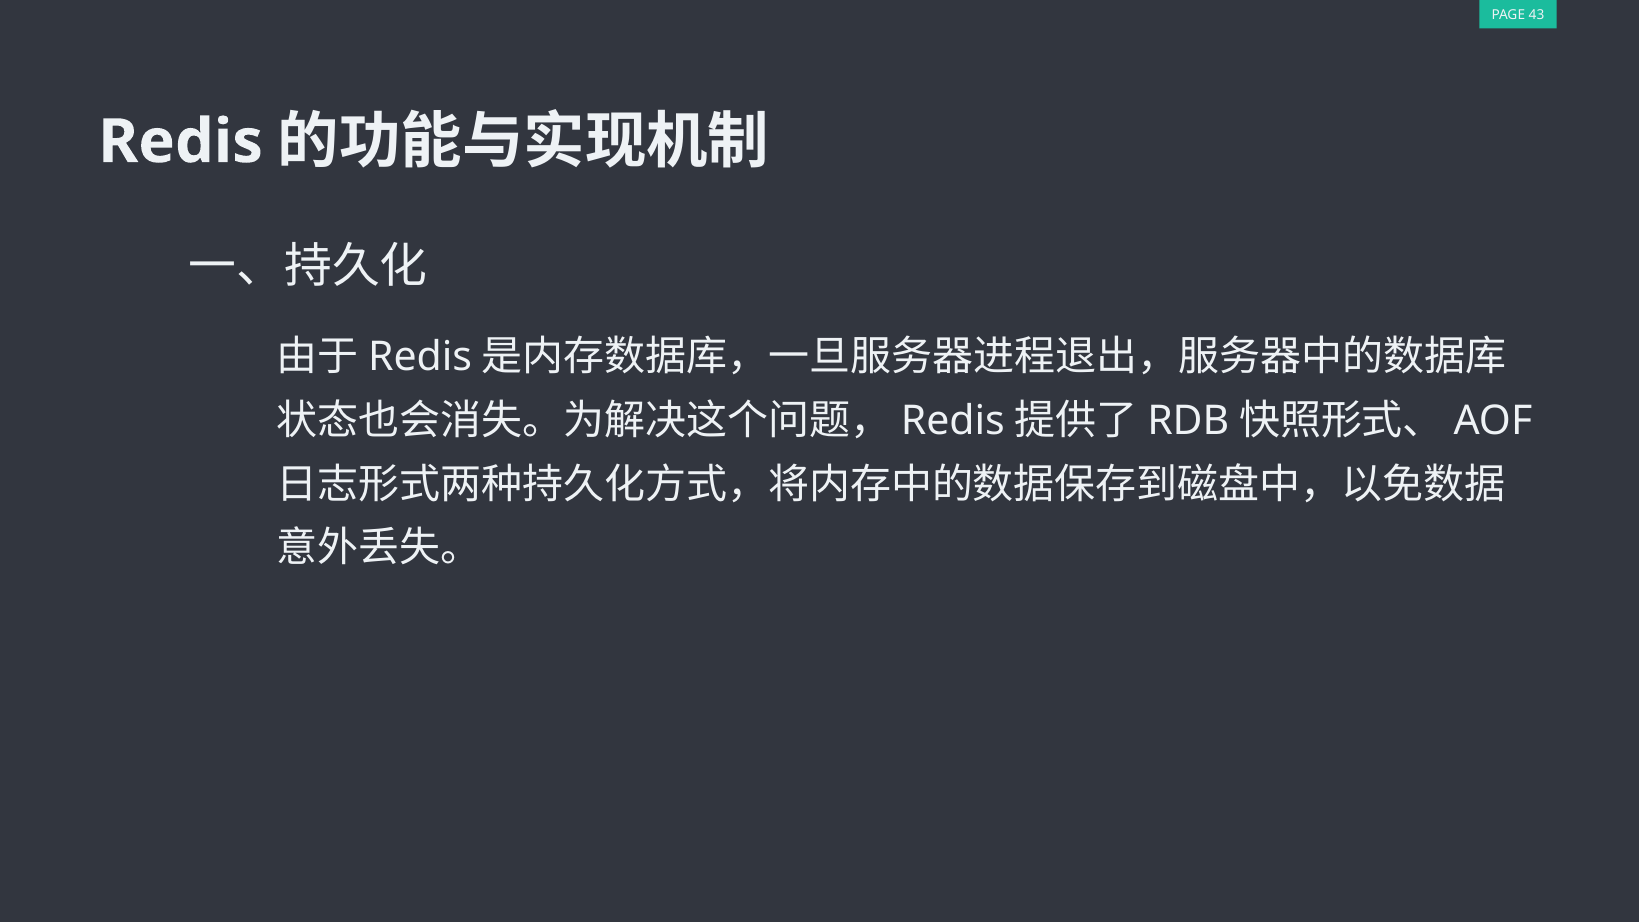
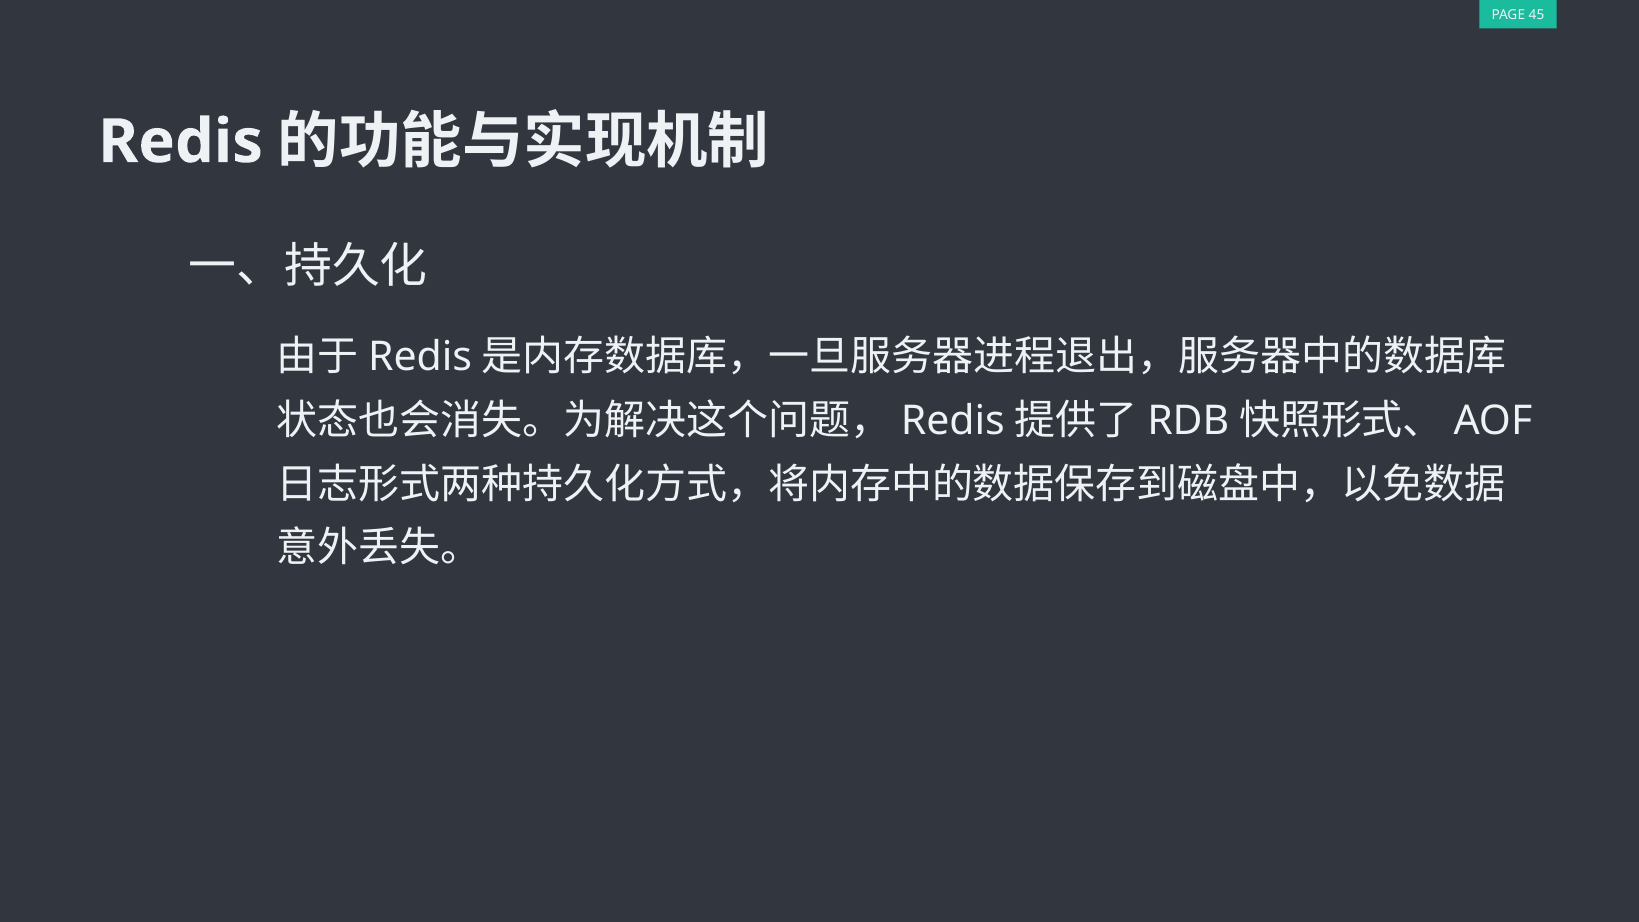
43: 43 -> 45 (1537, 15)
